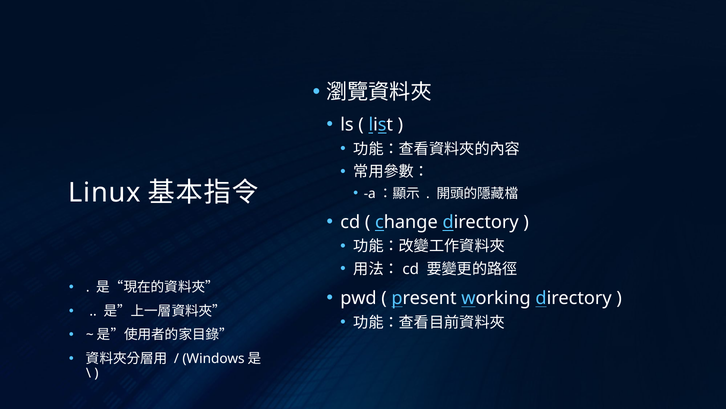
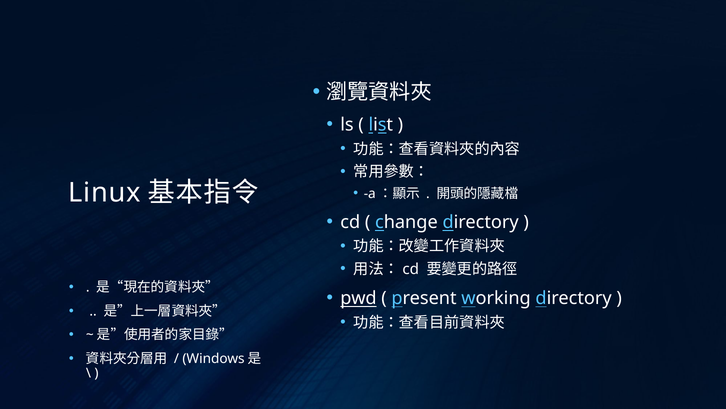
pwd underline: none -> present (358, 298)
